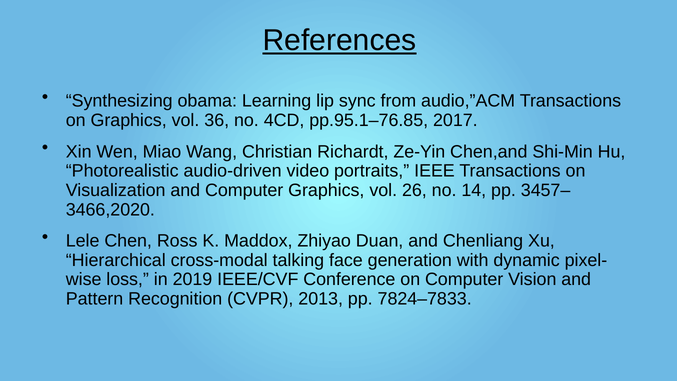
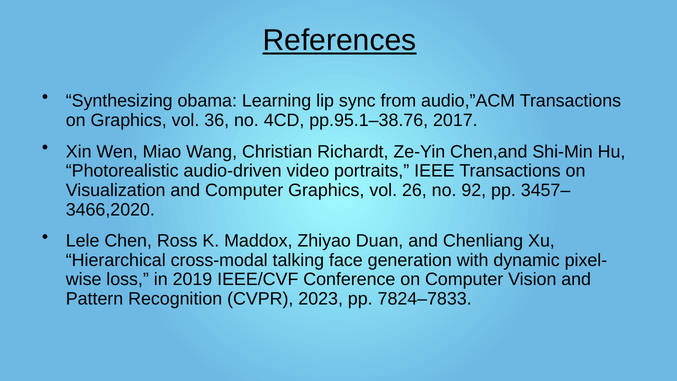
pp.95.1–76.85: pp.95.1–76.85 -> pp.95.1–38.76 (369, 120)
14: 14 -> 92 (474, 190)
2013: 2013 -> 2023 (321, 299)
